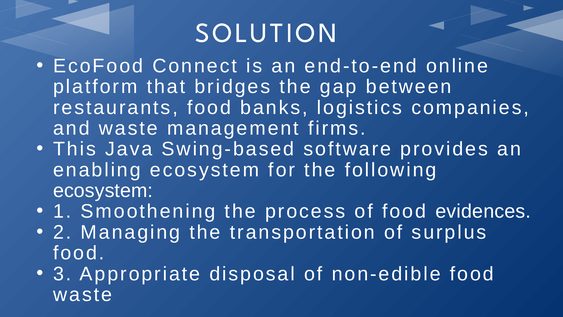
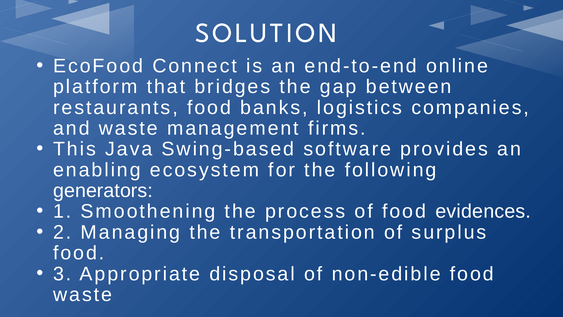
ecosystem: ecosystem -> generators (103, 191)
